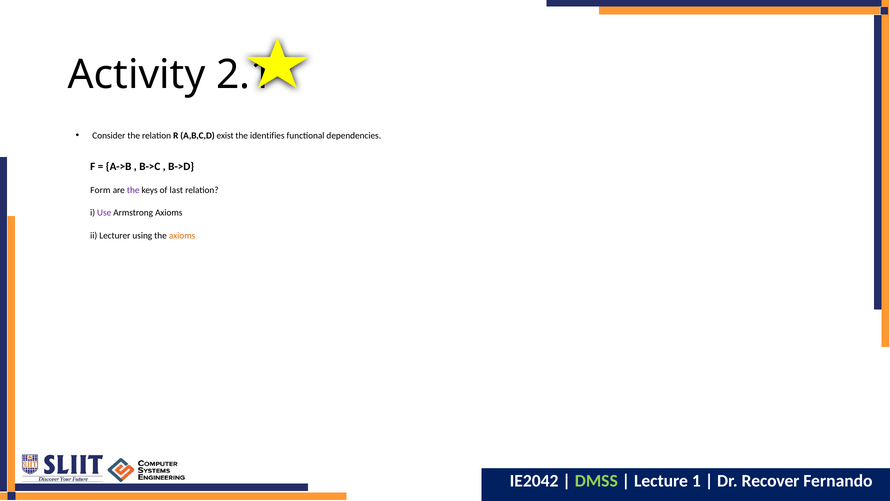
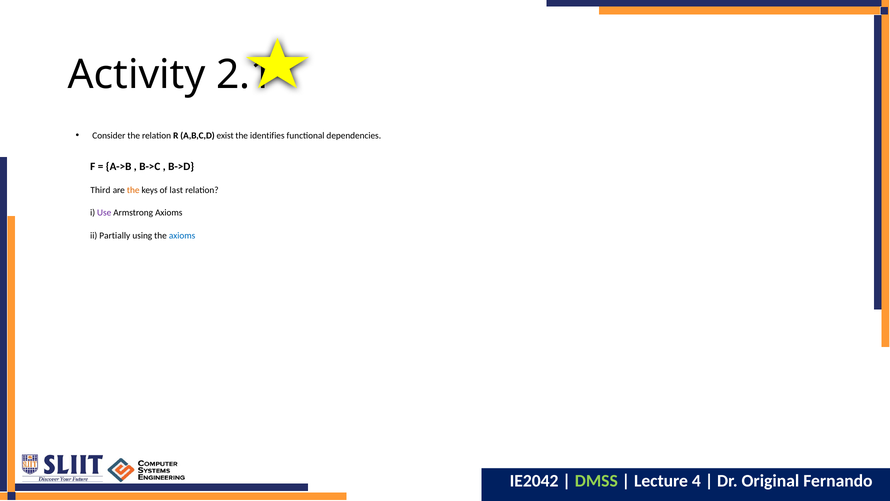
Form: Form -> Third (100, 190)
the colour: purple -> orange (133, 190)
Lecturer: Lecturer -> Partially (115, 235)
axioms colour: orange -> blue (182, 235)
1: 1 -> 4 (696, 481)
Recover: Recover -> Original (770, 481)
